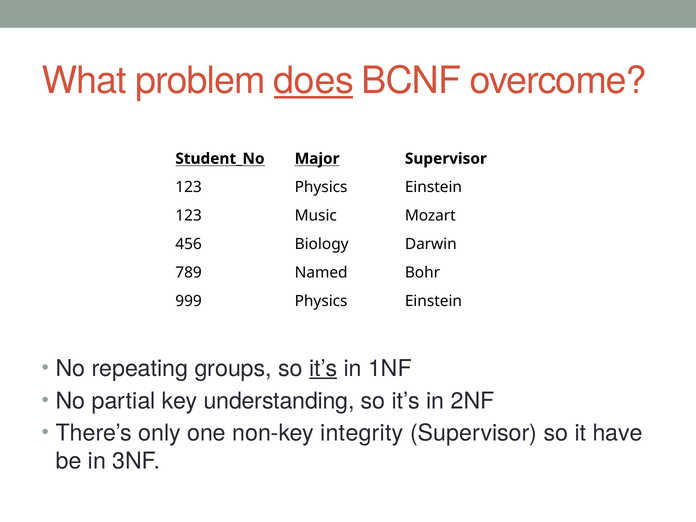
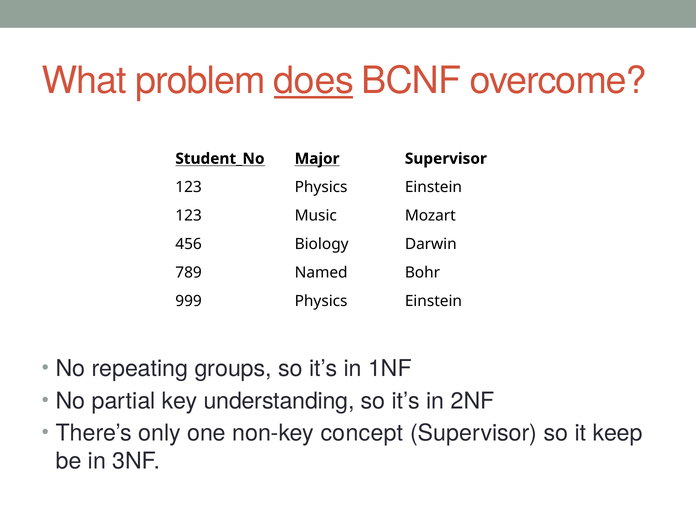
it’s underline: present -> none (323, 368)
integrity: integrity -> concept (362, 433)
have: have -> keep (618, 433)
